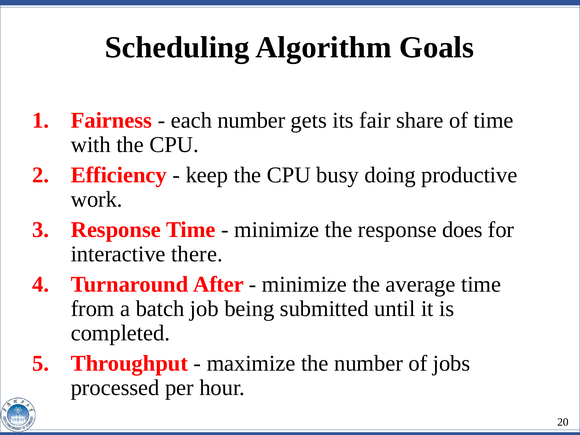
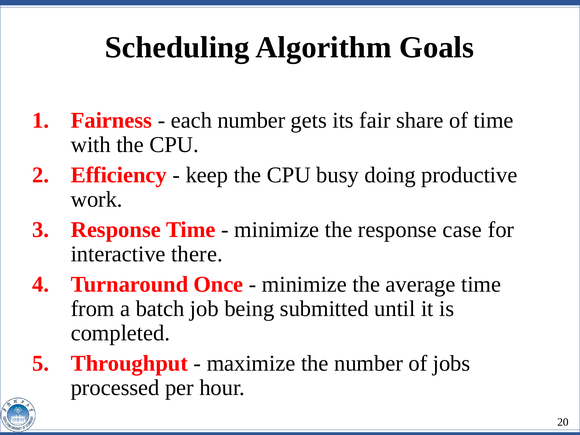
does: does -> case (462, 230)
After: After -> Once (218, 284)
